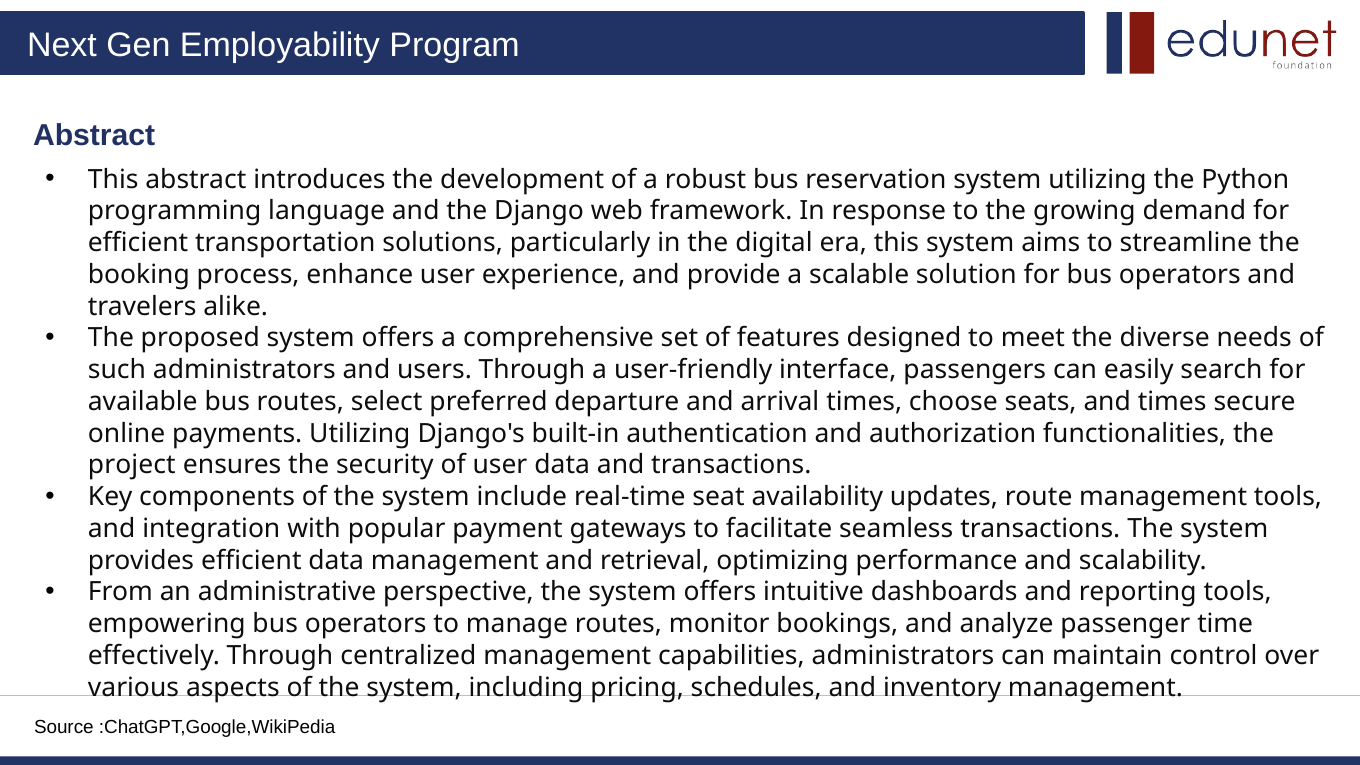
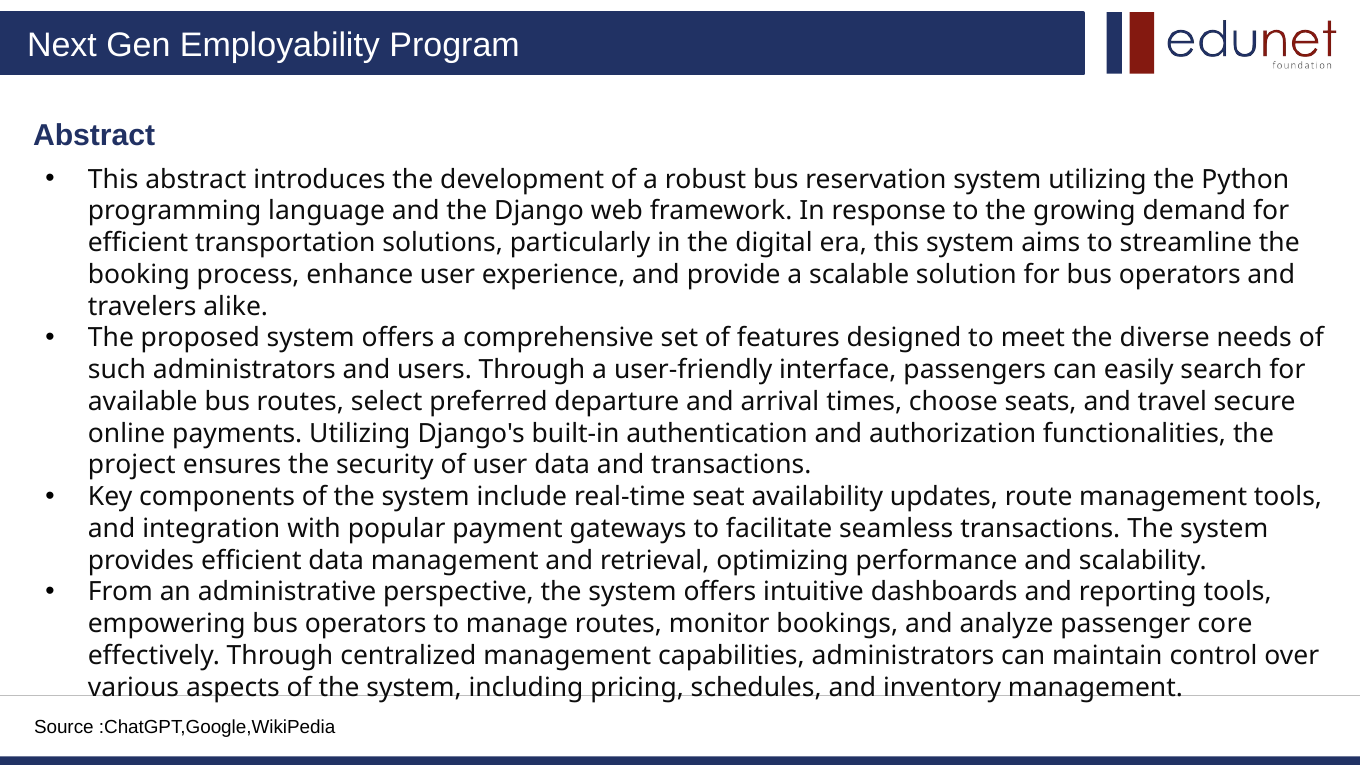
and times: times -> travel (1172, 402)
time: time -> core (1225, 624)
